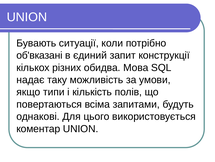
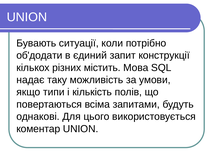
об'вказані: об'вказані -> об'додати (39, 55)
обидва: обидва -> містить (102, 67)
